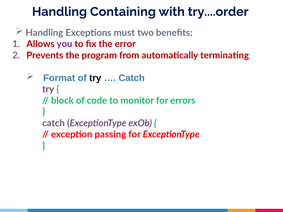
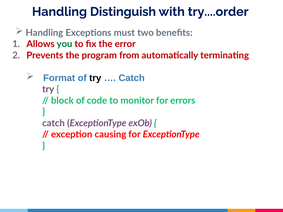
Containing: Containing -> Distinguish (123, 12)
you colour: purple -> green (64, 44)
passing: passing -> causing (110, 135)
